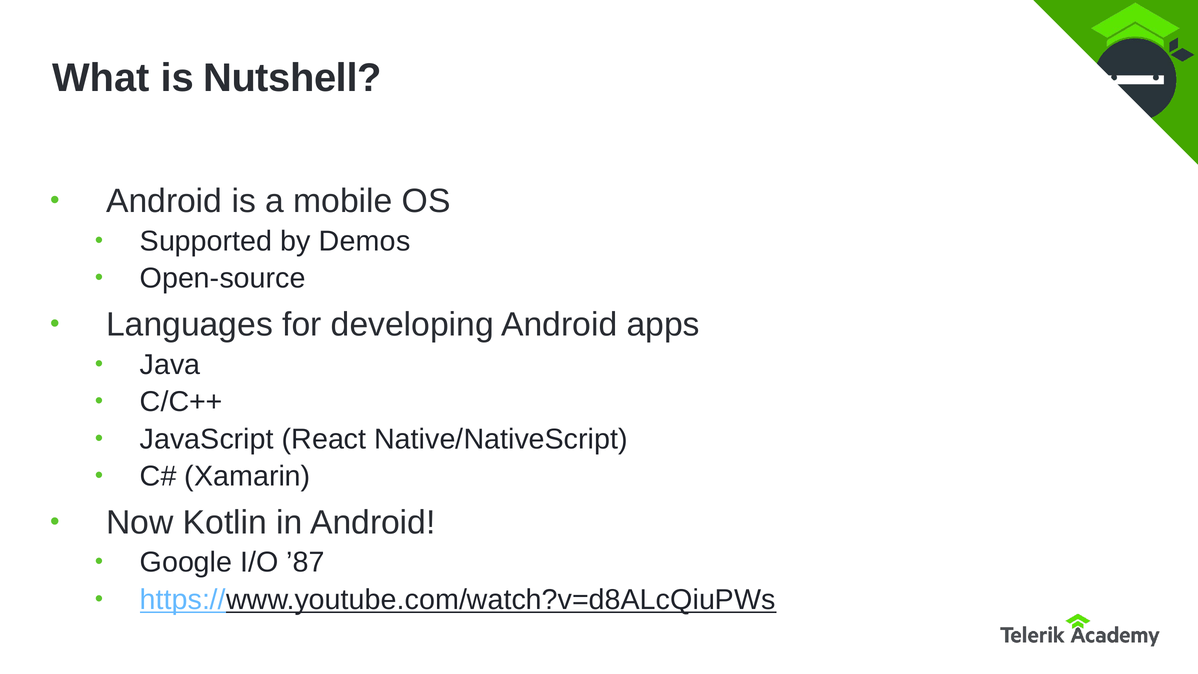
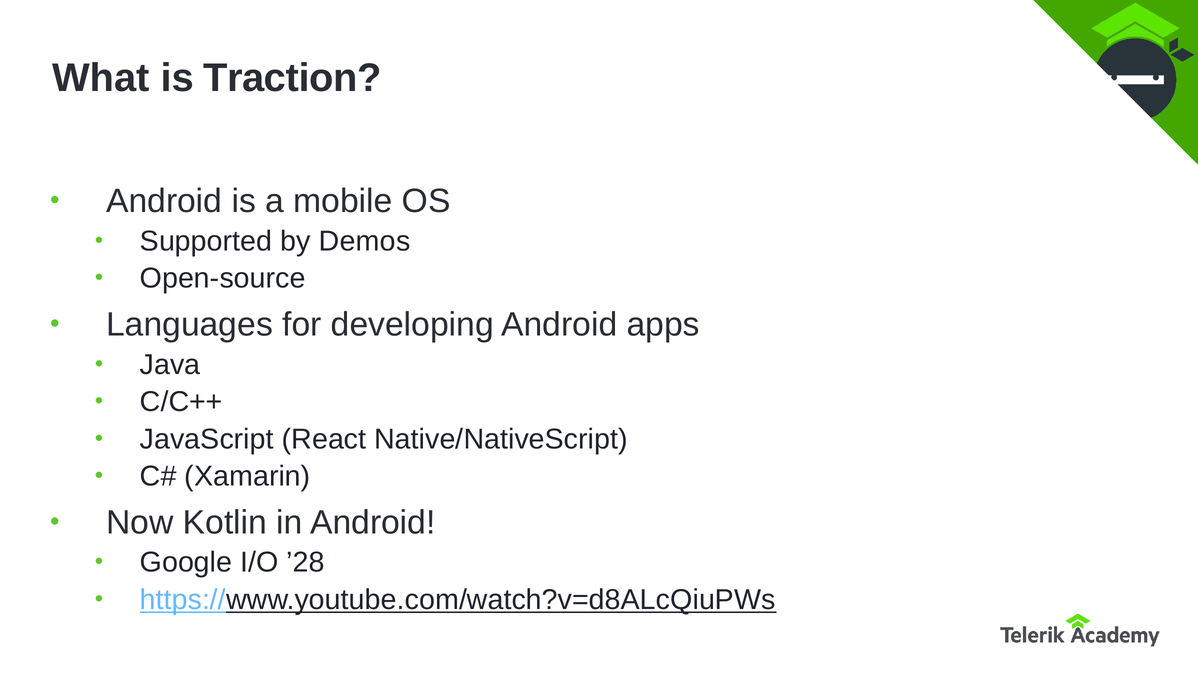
Nutshell: Nutshell -> Traction (292, 78)
’87: ’87 -> ’28 (306, 562)
